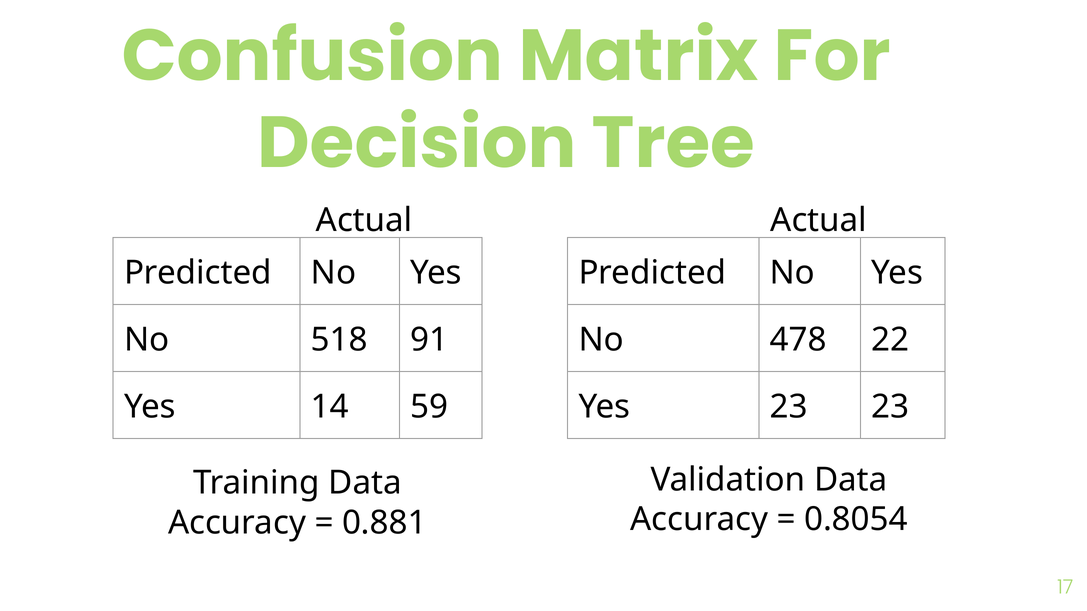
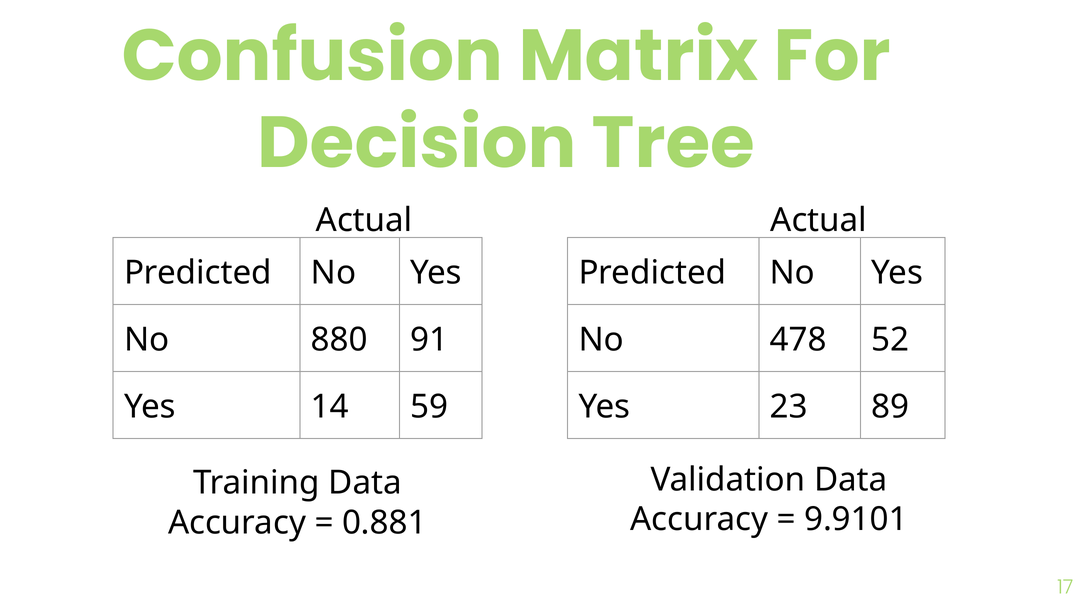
518: 518 -> 880 (339, 340)
22: 22 -> 52 (890, 340)
23 23: 23 -> 89 (890, 407)
0.8054: 0.8054 -> 9.9101 (856, 520)
